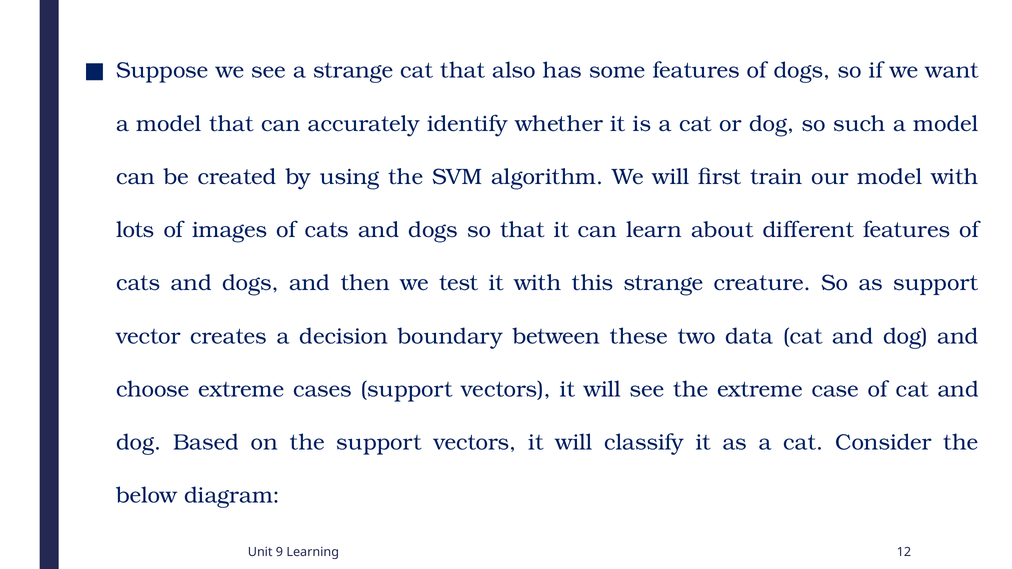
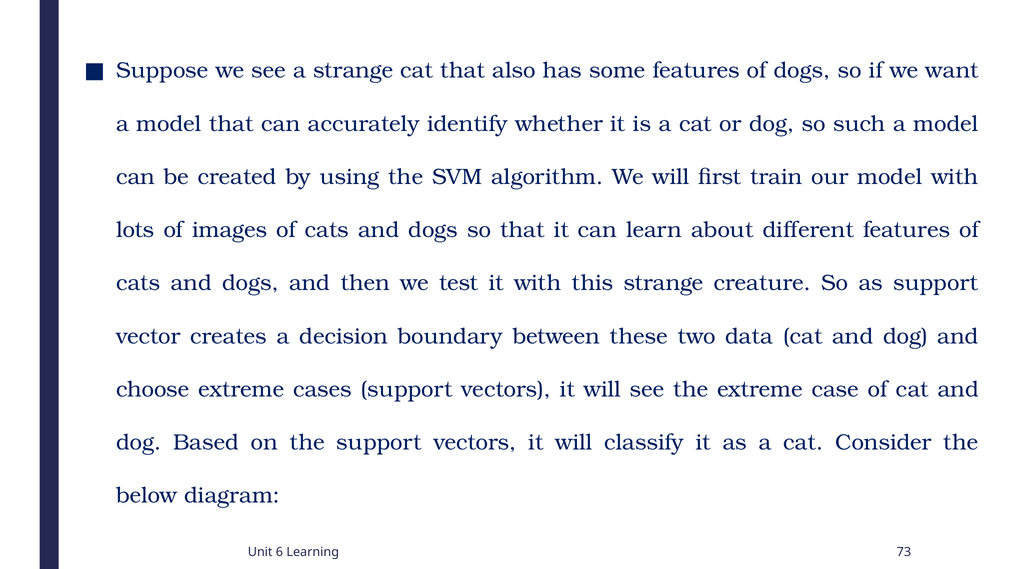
9: 9 -> 6 (279, 552)
12: 12 -> 73 (904, 552)
